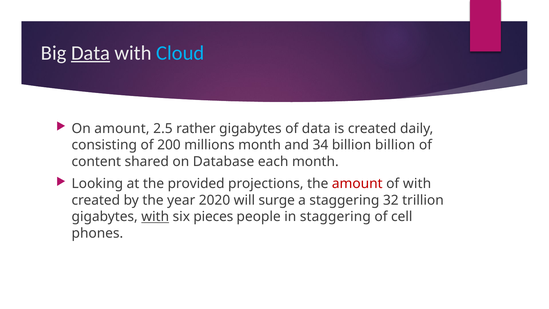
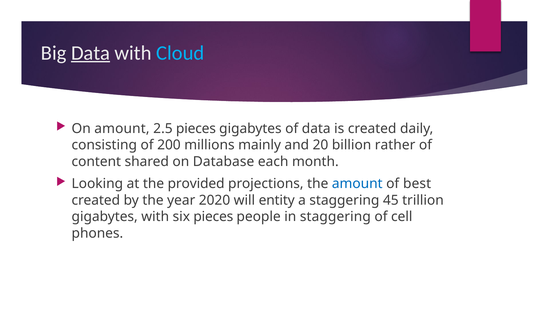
2.5 rather: rather -> pieces (196, 128)
millions month: month -> mainly (260, 145)
34: 34 -> 20 (320, 145)
billion billion: billion -> rather (395, 145)
amount colour: red -> blue (357, 184)
of with: with -> best (417, 184)
surge: surge -> entity (277, 200)
32: 32 -> 45 (391, 200)
with underline: present -> none (155, 217)
